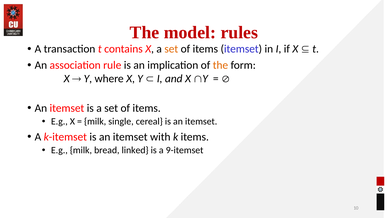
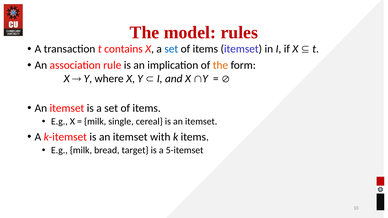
set colour: orange -> blue (171, 49)
linked: linked -> target (135, 150)
9-itemset: 9-itemset -> 5-itemset (185, 150)
